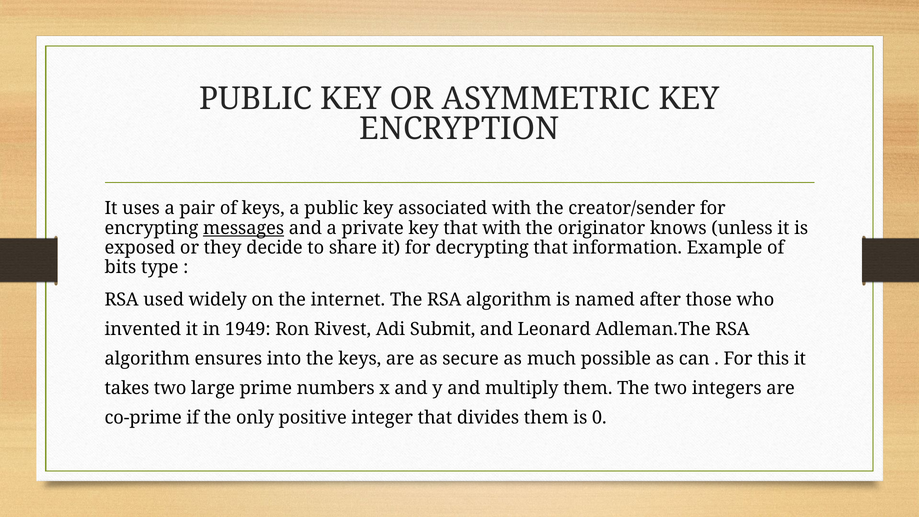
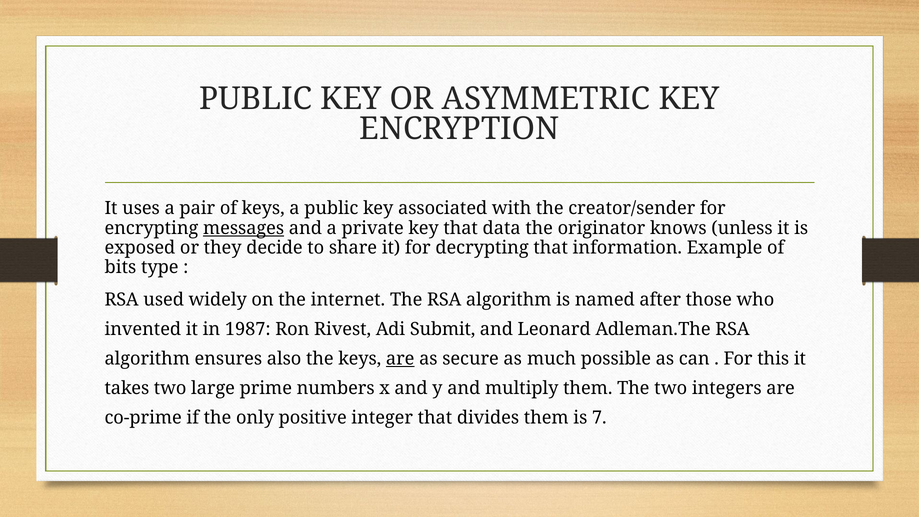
that with: with -> data (502, 228)
1949: 1949 -> 1987 (248, 329)
into: into -> also (284, 359)
are underline: none -> present (400, 359)
0: 0 -> 7 (599, 418)
